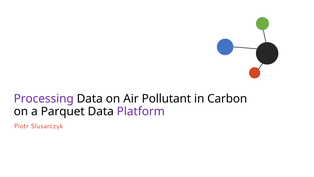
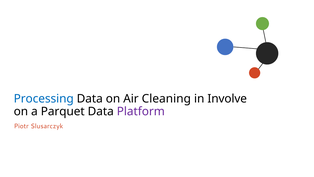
Processing colour: purple -> blue (44, 99)
Pollutant: Pollutant -> Cleaning (166, 99)
Carbon: Carbon -> Involve (227, 99)
